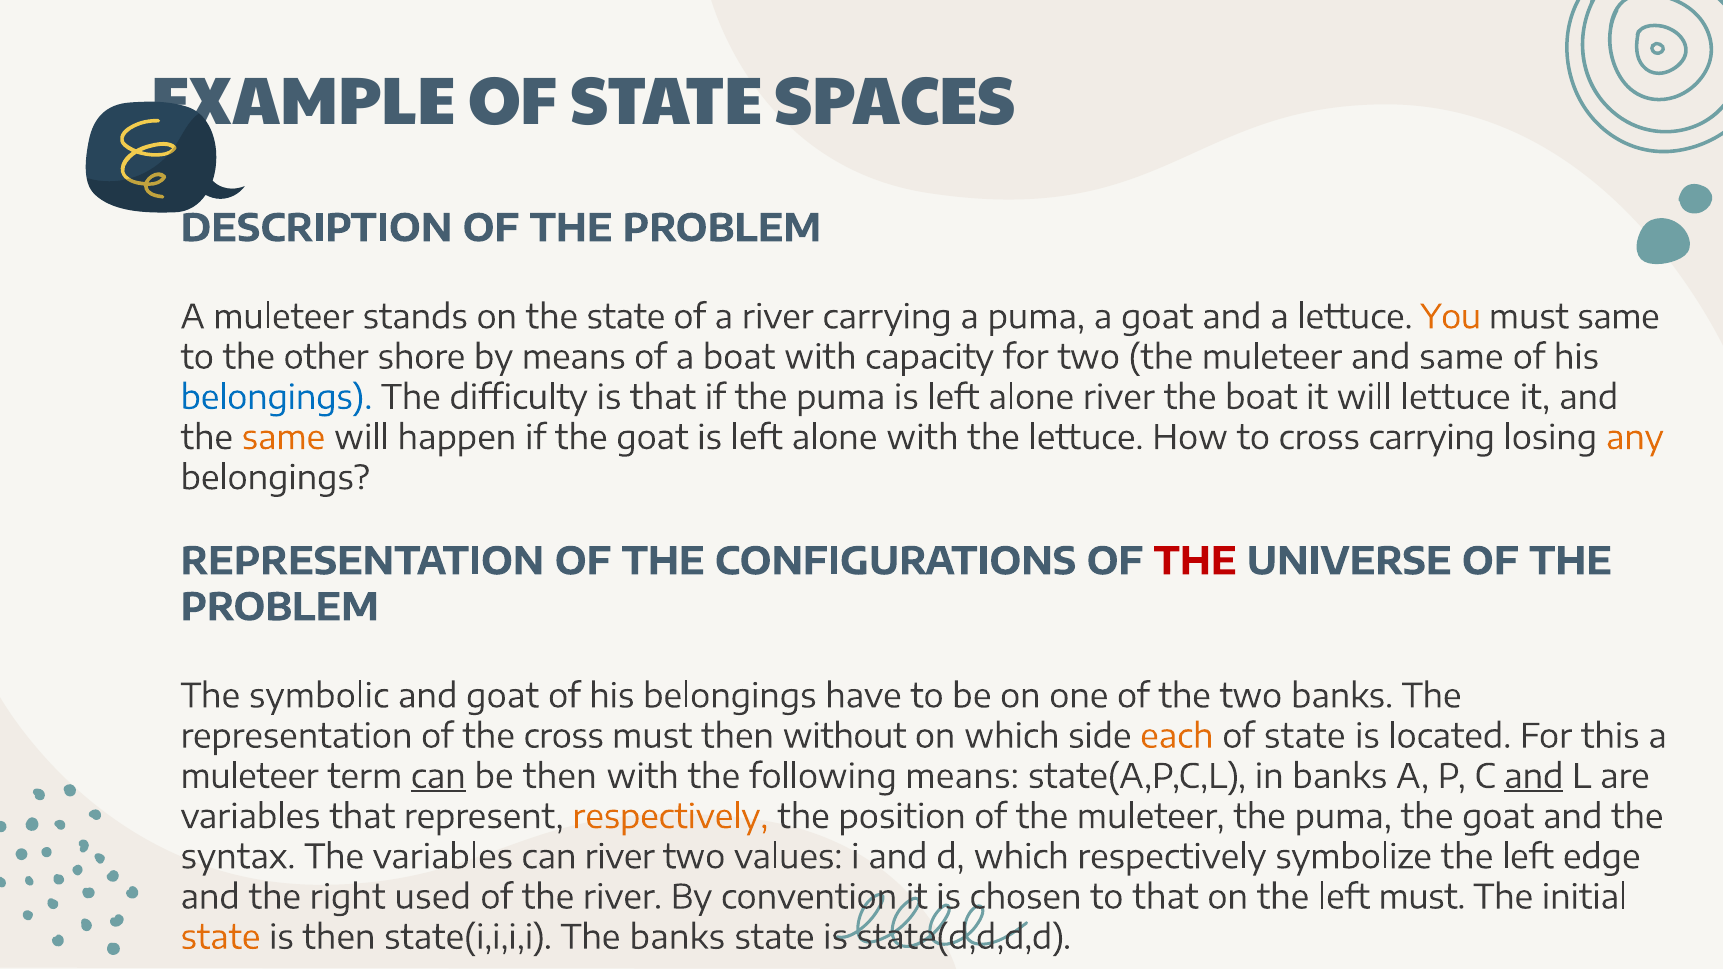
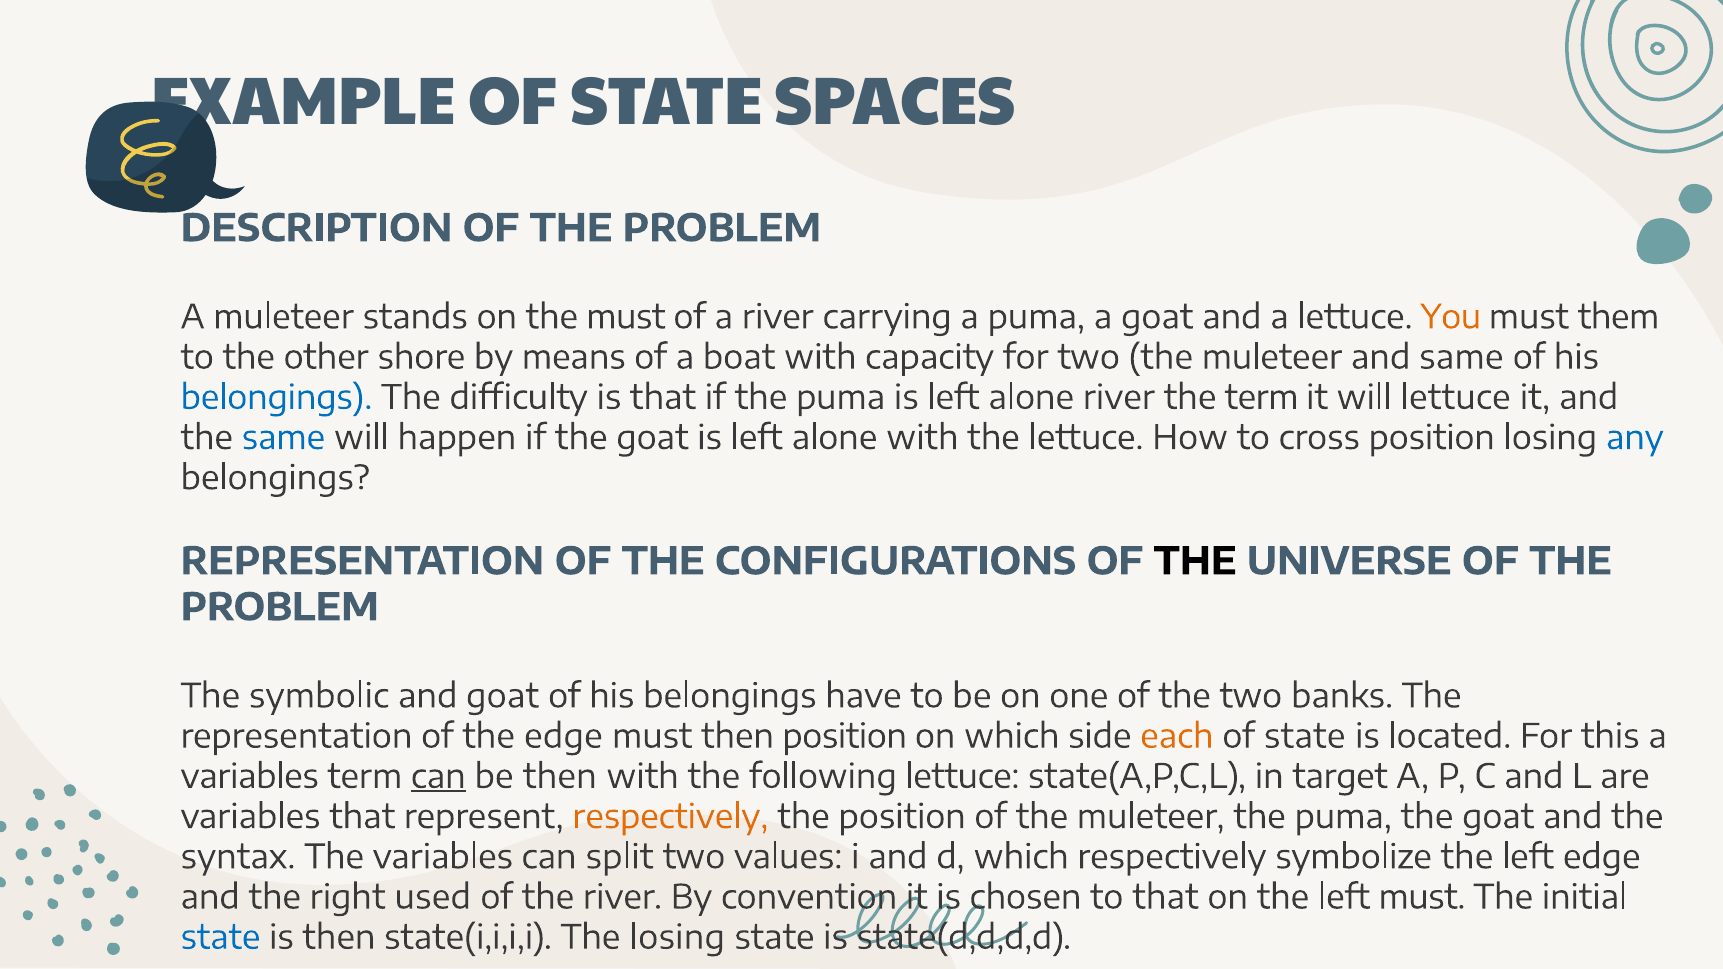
the state: state -> must (626, 317)
must same: same -> them (1618, 317)
the boat: boat -> term (1262, 398)
same colour: orange -> blue (283, 438)
cross carrying: carrying -> position (1432, 438)
any colour: orange -> blue (1635, 438)
THE colour: red -> black (1195, 562)
the cross: cross -> edge (563, 737)
then without: without -> position (845, 737)
muleteer: muleteer -> variables (250, 777)
following means: means -> lettuce (962, 777)
in banks: banks -> target (1340, 777)
and underline: present -> none (1534, 777)
can river: river -> split (619, 857)
state colour: orange -> blue (220, 938)
The banks: banks -> losing (677, 938)
